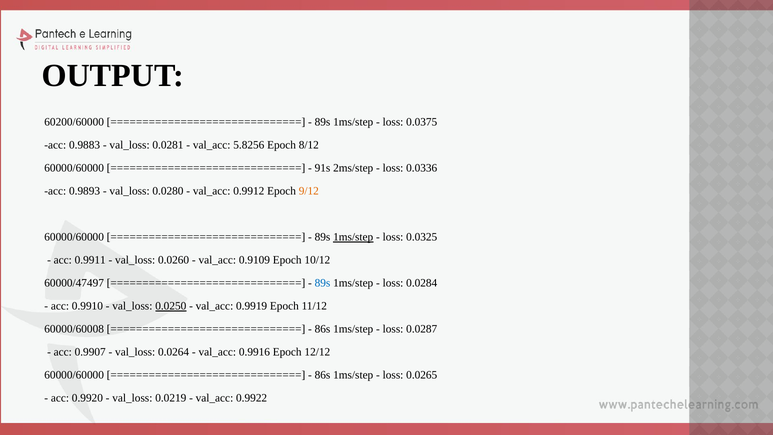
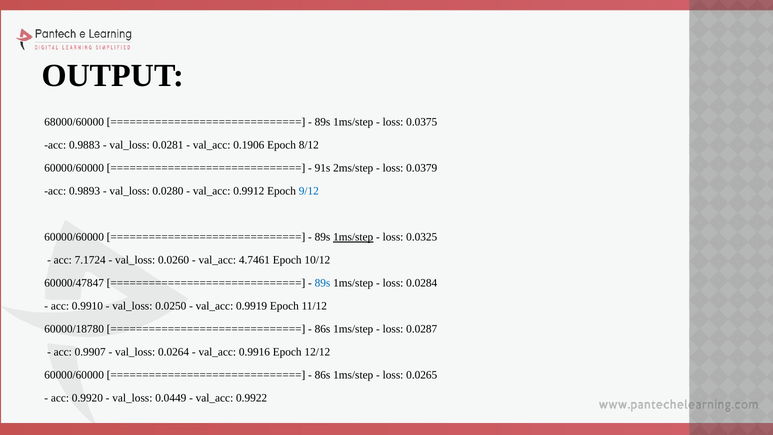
60200/60000: 60200/60000 -> 68000/60000 (74, 122)
5.8256: 5.8256 -> 0.1906 (249, 145)
0.0336: 0.0336 -> 0.0379 (422, 168)
9/12 colour: orange -> blue (309, 191)
0.9911: 0.9911 -> 7.1724 (90, 260)
0.9109: 0.9109 -> 4.7461 (254, 260)
60000/47497: 60000/47497 -> 60000/47847 (74, 283)
0.0250 underline: present -> none (171, 306)
60000/60008: 60000/60008 -> 60000/18780 (74, 329)
0.0219: 0.0219 -> 0.0449 (171, 398)
